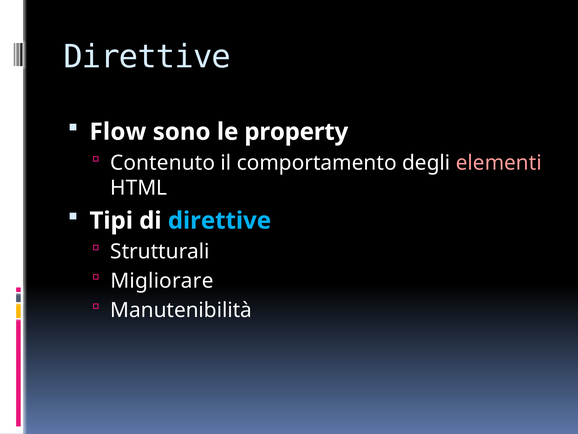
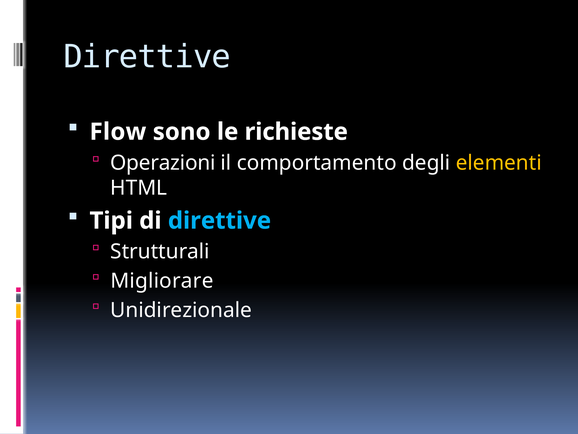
property: property -> richieste (296, 132)
Contenuto: Contenuto -> Operazioni (163, 163)
elementi colour: pink -> yellow (499, 163)
Manutenibilità: Manutenibilità -> Unidirezionale (181, 310)
